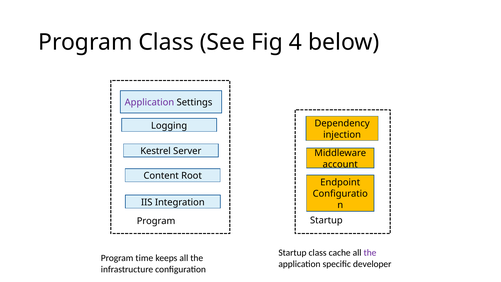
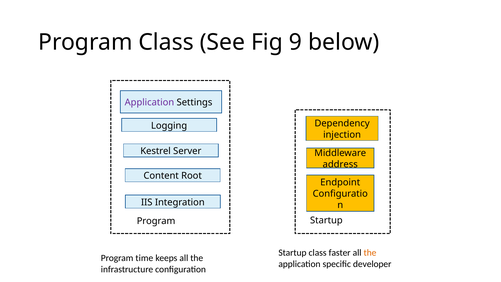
4: 4 -> 9 (296, 42)
account: account -> address (340, 164)
cache: cache -> faster (340, 253)
the colour: purple -> orange (370, 253)
